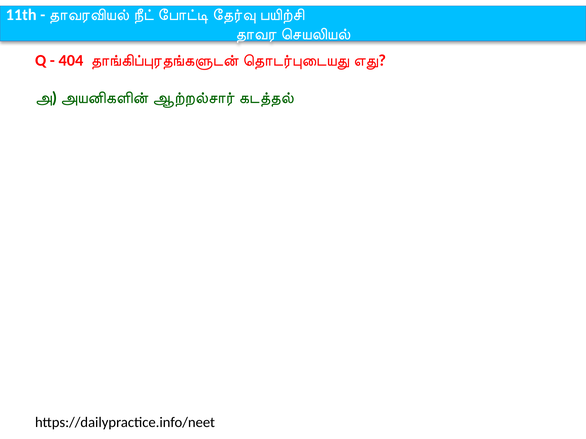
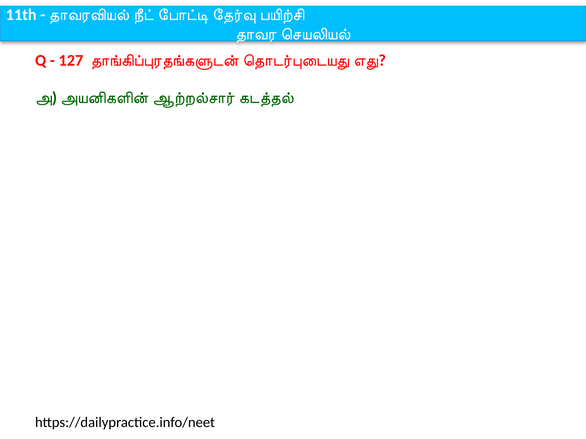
404: 404 -> 127 (71, 61)
